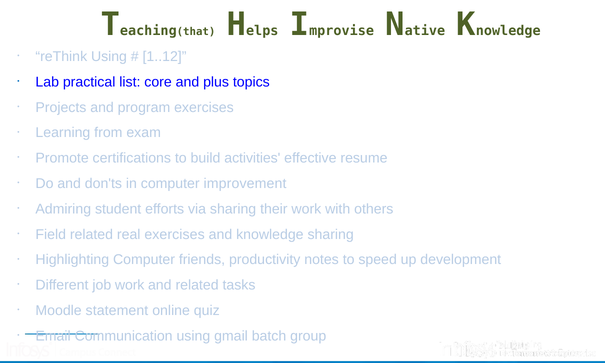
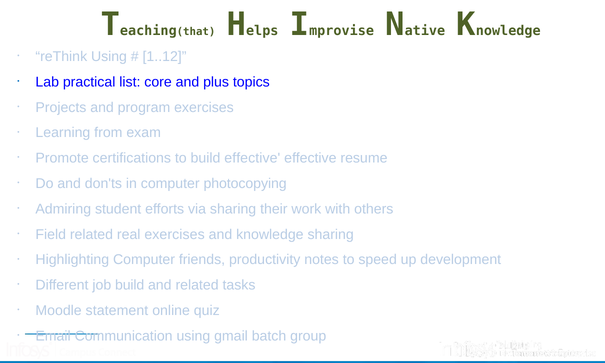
build activities: activities -> effective (252, 158)
improvement: improvement -> photocopying (245, 184)
job work: work -> build (130, 285)
